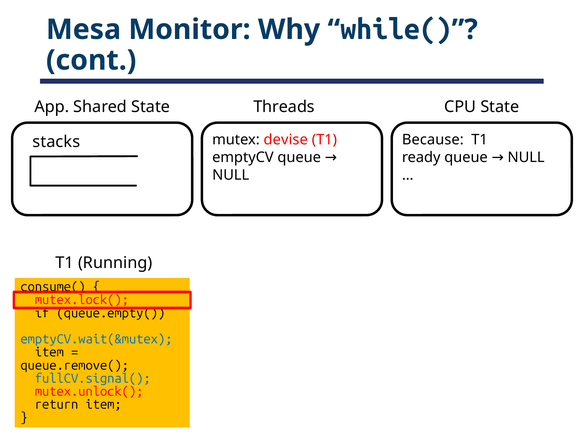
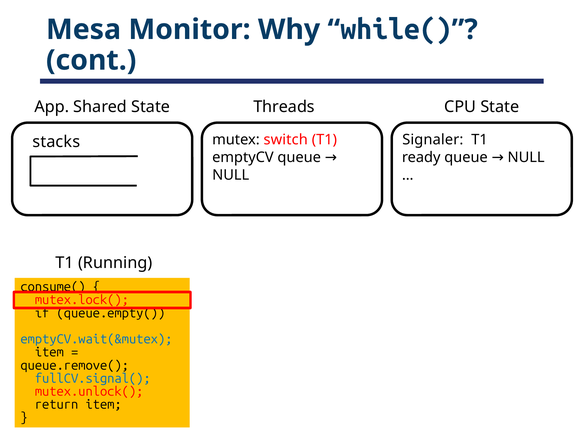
Because: Because -> Signaler (433, 140)
devise: devise -> switch (286, 140)
